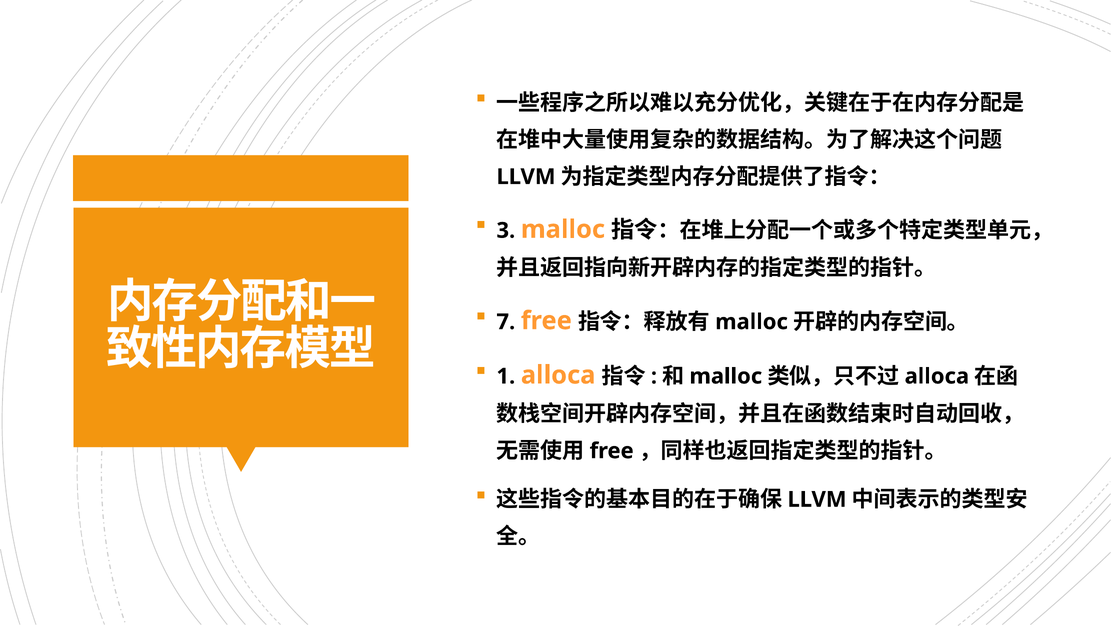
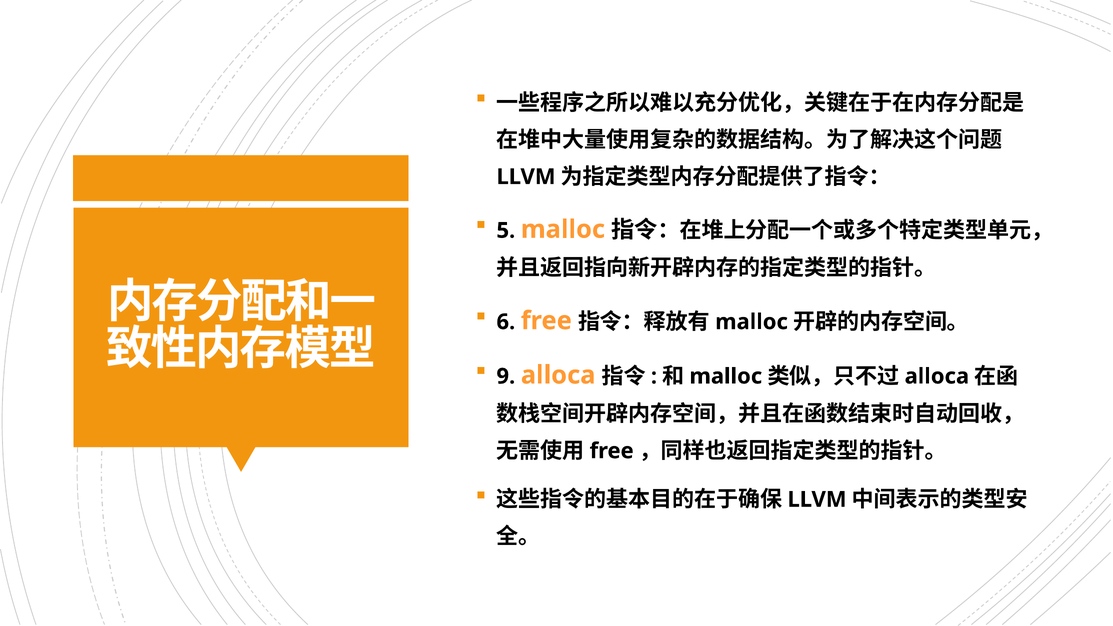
3: 3 -> 5 (506, 231)
7: 7 -> 6 (506, 322)
1: 1 -> 9 (506, 376)
